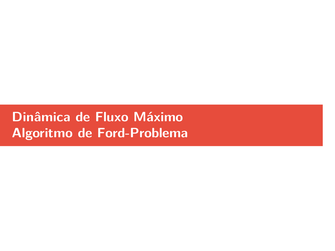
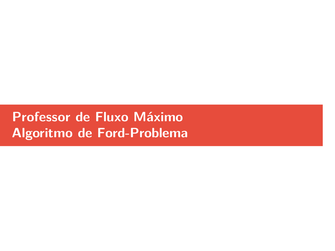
Dinâmica: Dinâmica -> Professor (41, 117)
